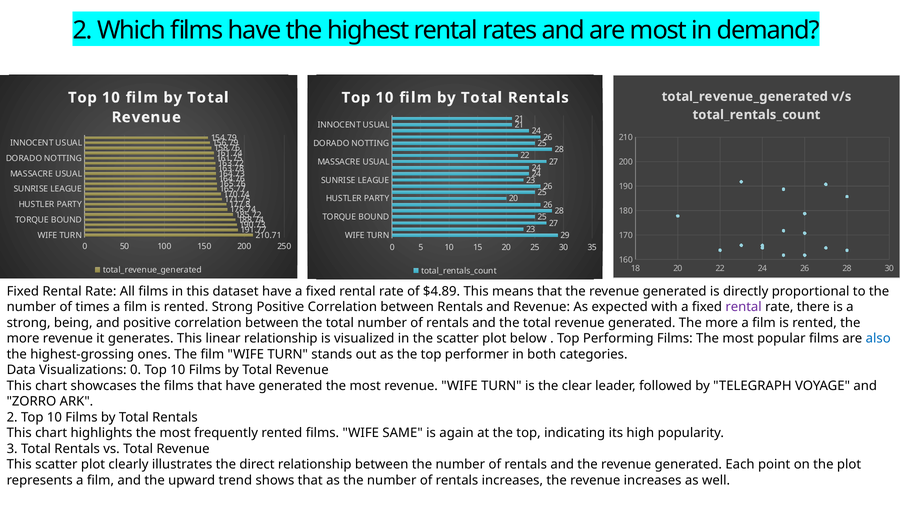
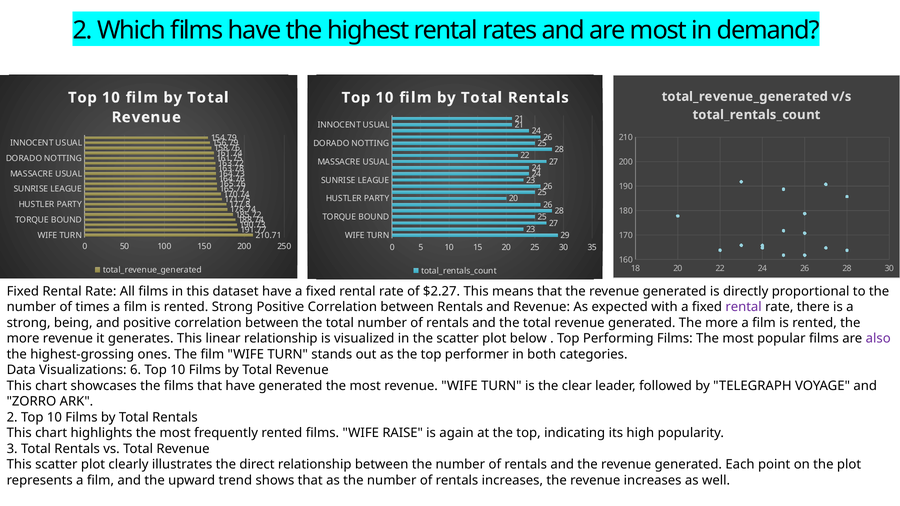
$4.89: $4.89 -> $2.27 (442, 291)
also colour: blue -> purple (878, 339)
Visualizations 0: 0 -> 6 (136, 370)
SAME: SAME -> RAISE (403, 433)
